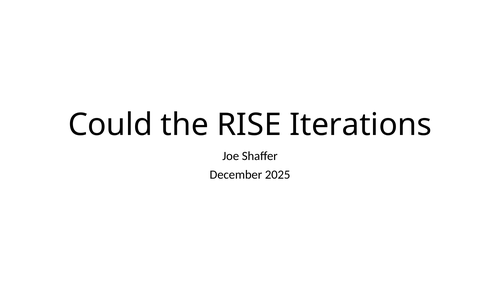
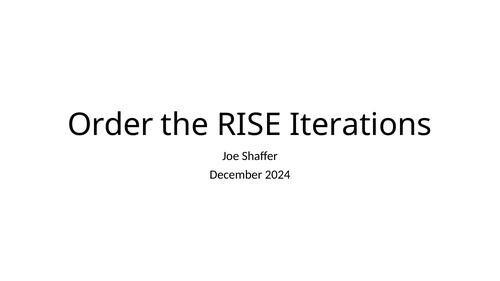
Could: Could -> Order (110, 125)
2025: 2025 -> 2024 (278, 175)
